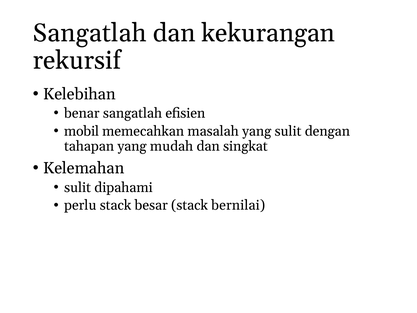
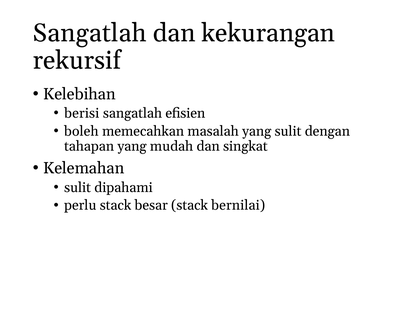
benar: benar -> berisi (82, 113)
mobil: mobil -> boleh (81, 131)
